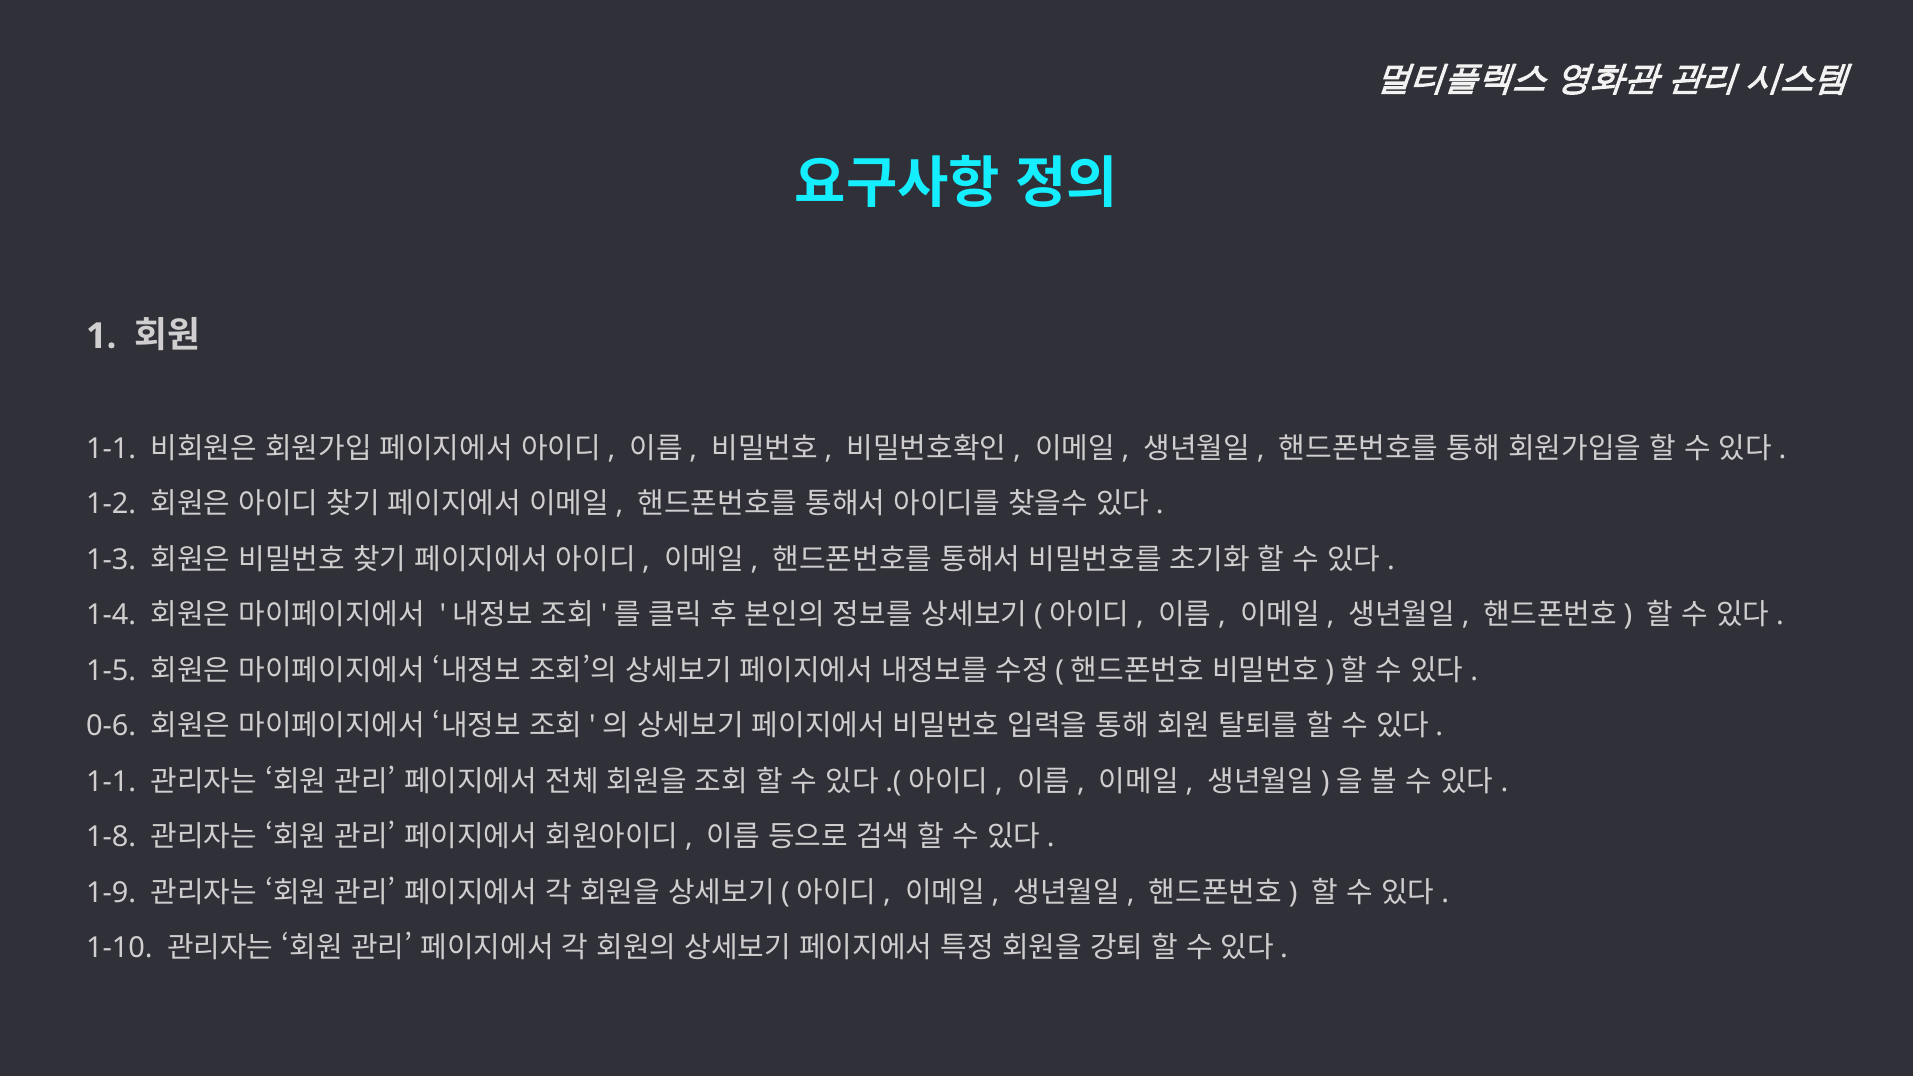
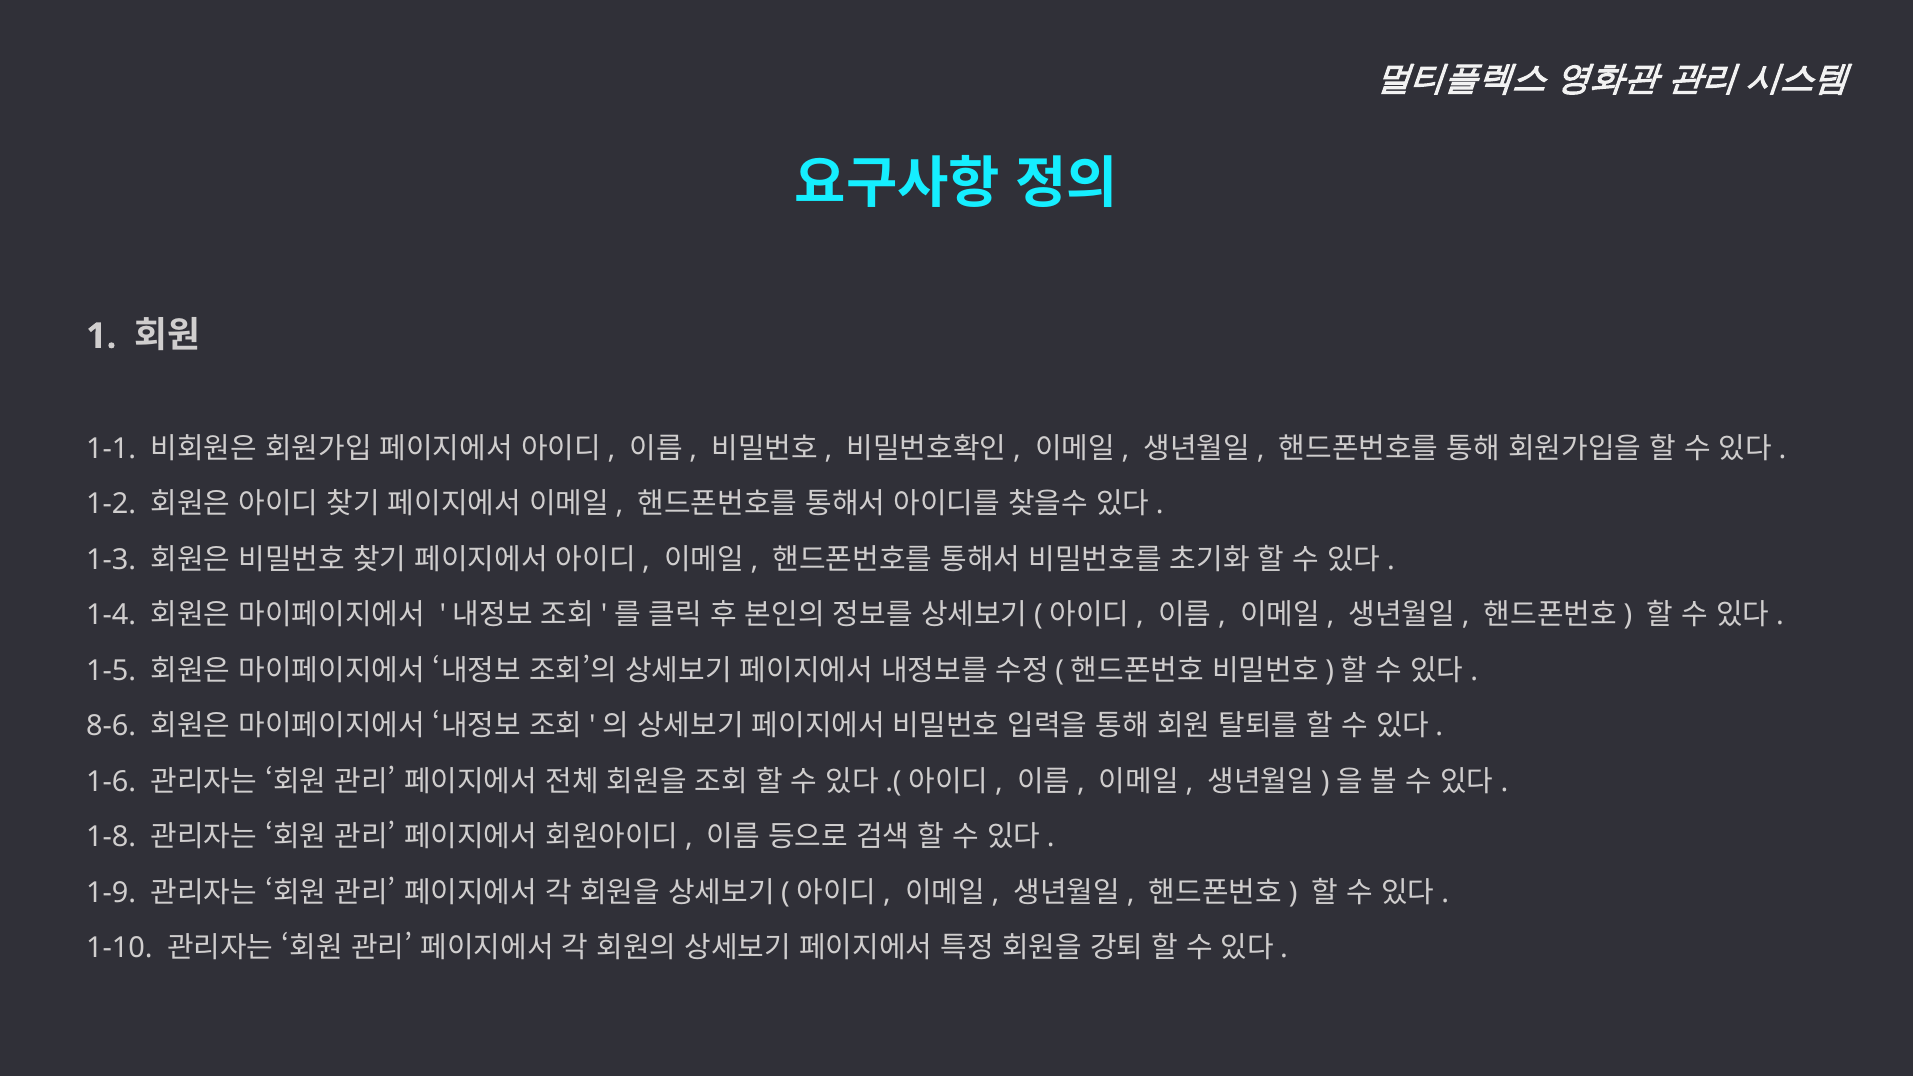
0-6: 0-6 -> 8-6 (111, 726)
1-1: 1-1 -> 1-6 (111, 782)
